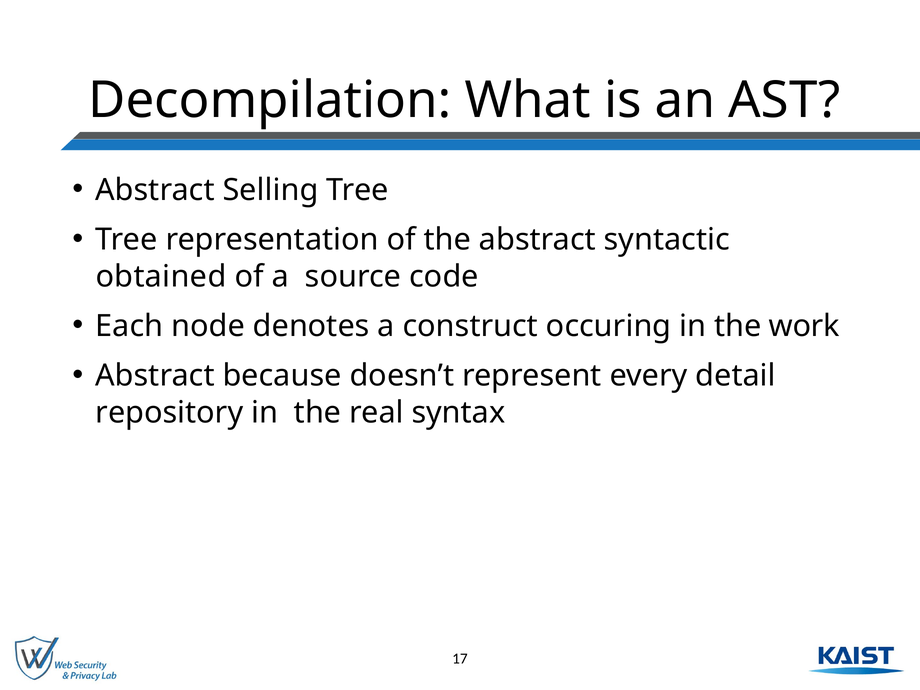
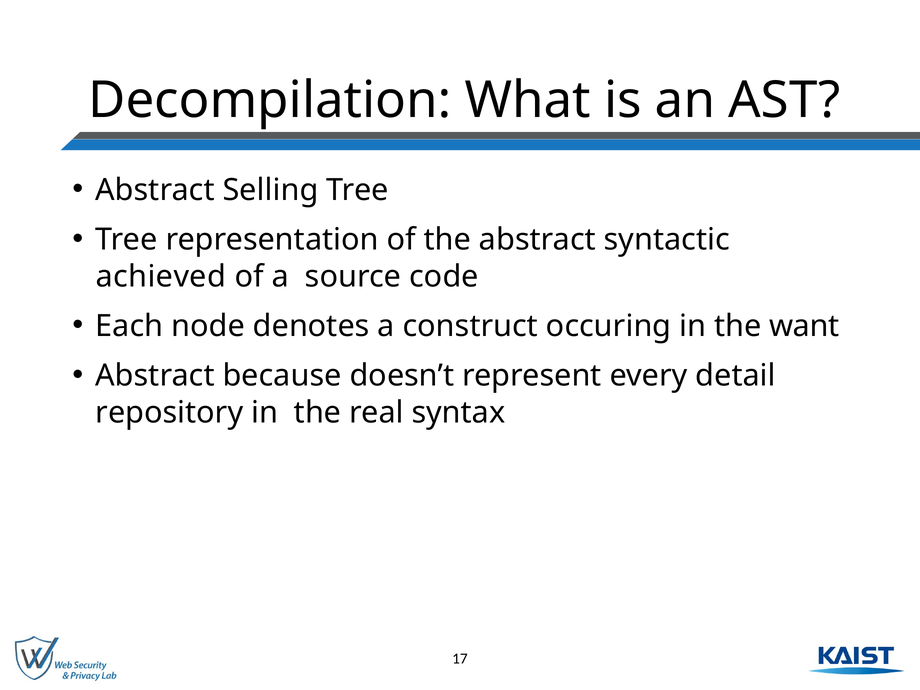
obtained: obtained -> achieved (161, 276)
work: work -> want (804, 326)
